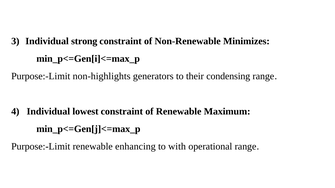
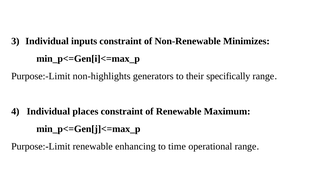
strong: strong -> inputs (84, 41)
condensing: condensing -> specifically (228, 76)
lowest: lowest -> places (85, 112)
with: with -> time (177, 147)
